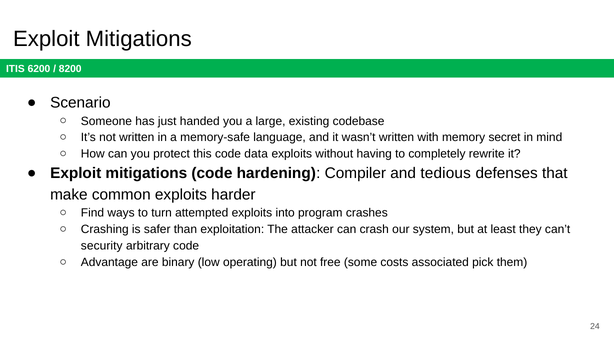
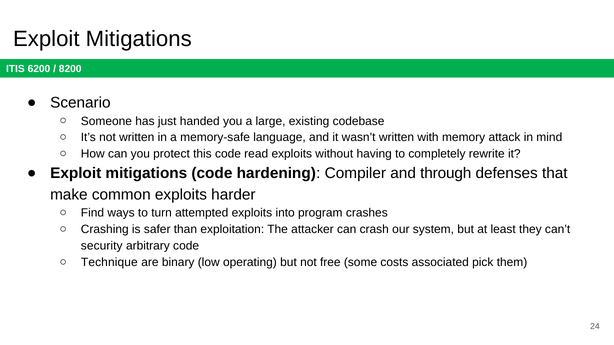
secret: secret -> attack (504, 138)
data: data -> read (256, 154)
tedious: tedious -> through (446, 174)
Advantage: Advantage -> Technique (109, 263)
